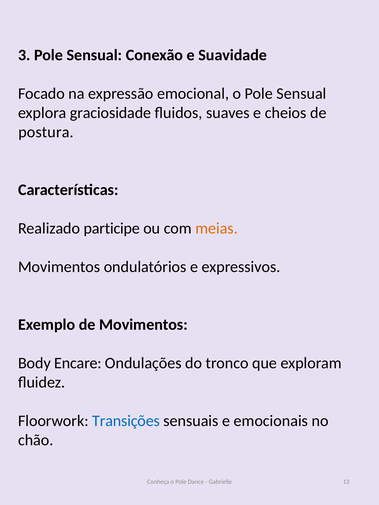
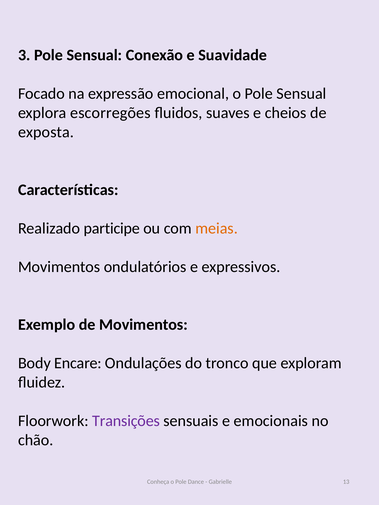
graciosidade: graciosidade -> escorregões (110, 113)
postura: postura -> exposta (46, 132)
Transições colour: blue -> purple (126, 421)
